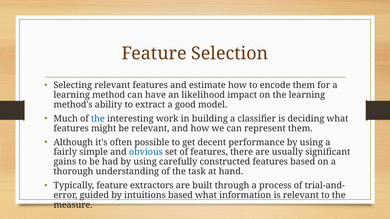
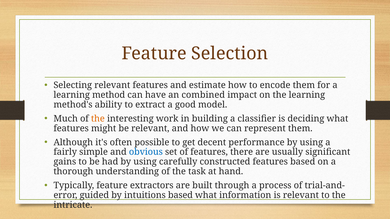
likelihood: likelihood -> combined (203, 95)
the colour: blue -> orange (98, 119)
measure: measure -> intricate (73, 205)
